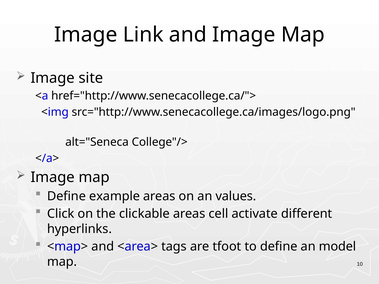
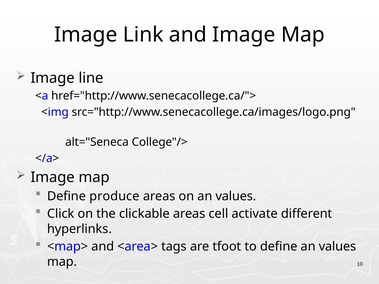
site: site -> line (91, 78)
example: example -> produce (114, 196)
define an model: model -> values (337, 247)
